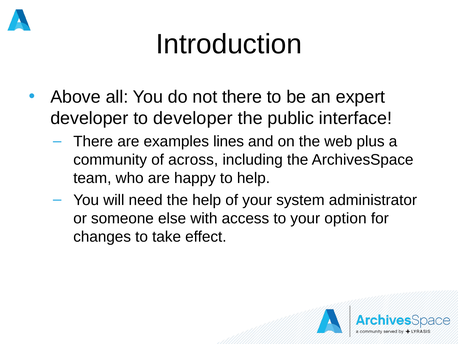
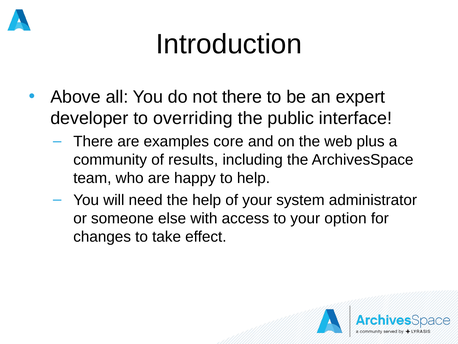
to developer: developer -> overriding (193, 118)
lines: lines -> core (228, 141)
across: across -> results (193, 160)
